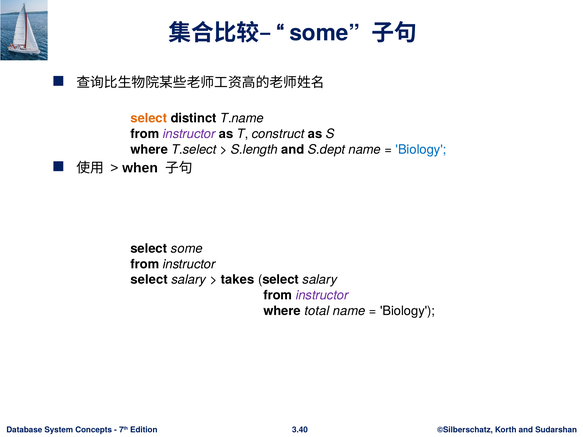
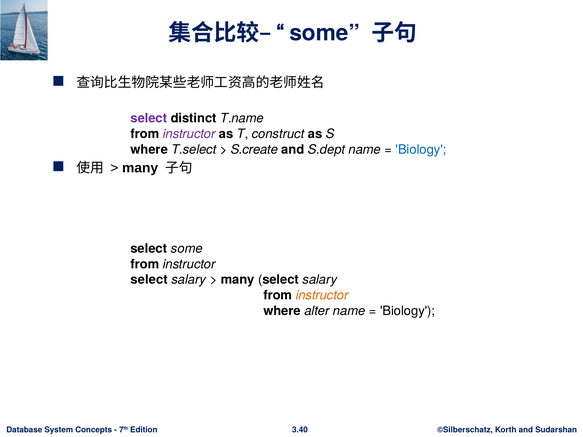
select colour: orange -> purple (149, 118)
S.length: S.length -> S.create (254, 150)
when: when -> many (140, 168)
takes: takes -> many (238, 280)
instructor colour: purple -> orange (322, 295)
total: total -> alter (317, 311)
